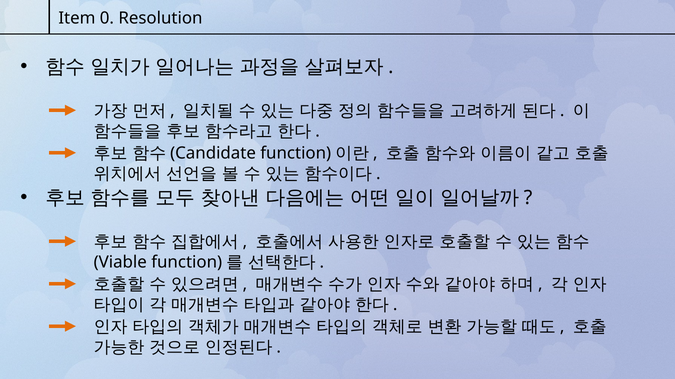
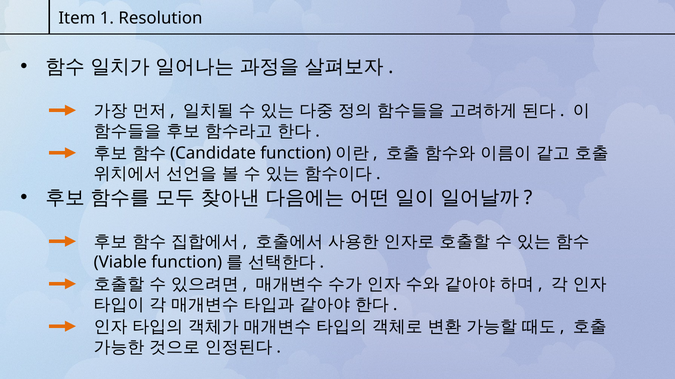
0: 0 -> 1 (107, 18)
